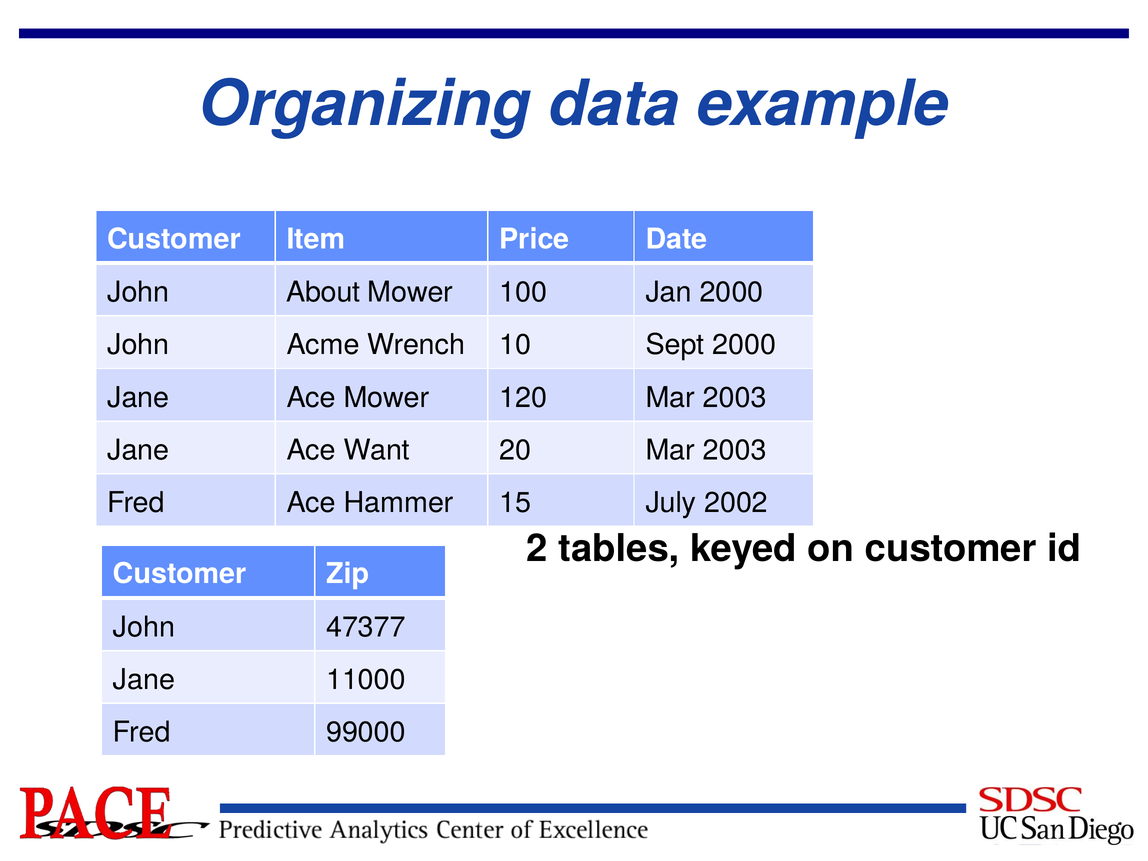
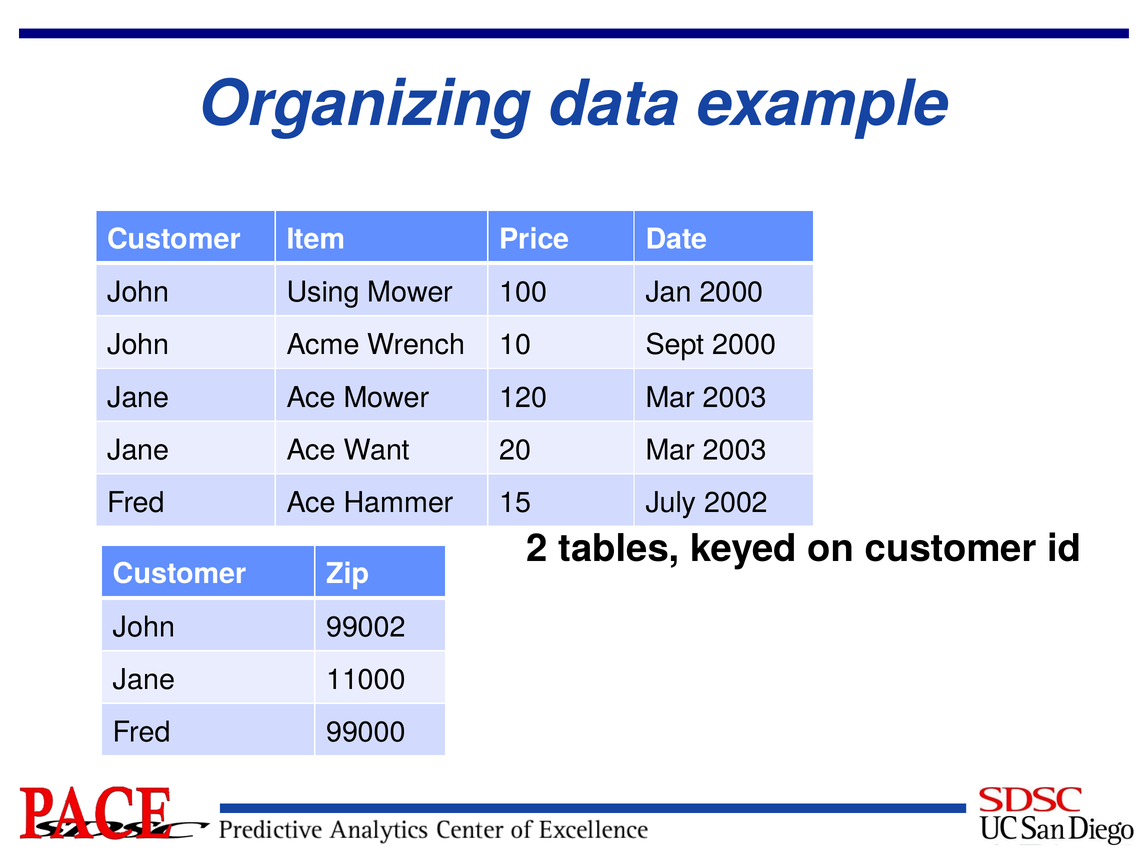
About: About -> Using (323, 292)
47377: 47377 -> 99002 (366, 627)
